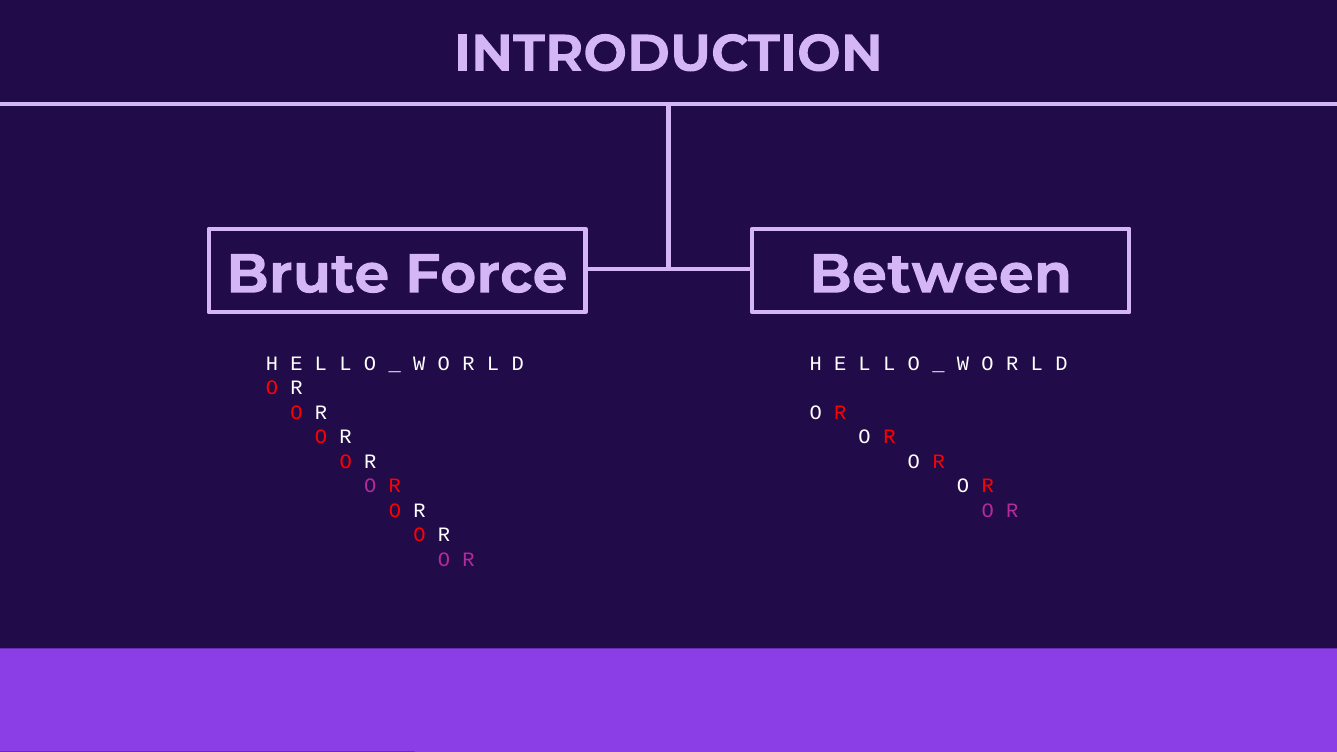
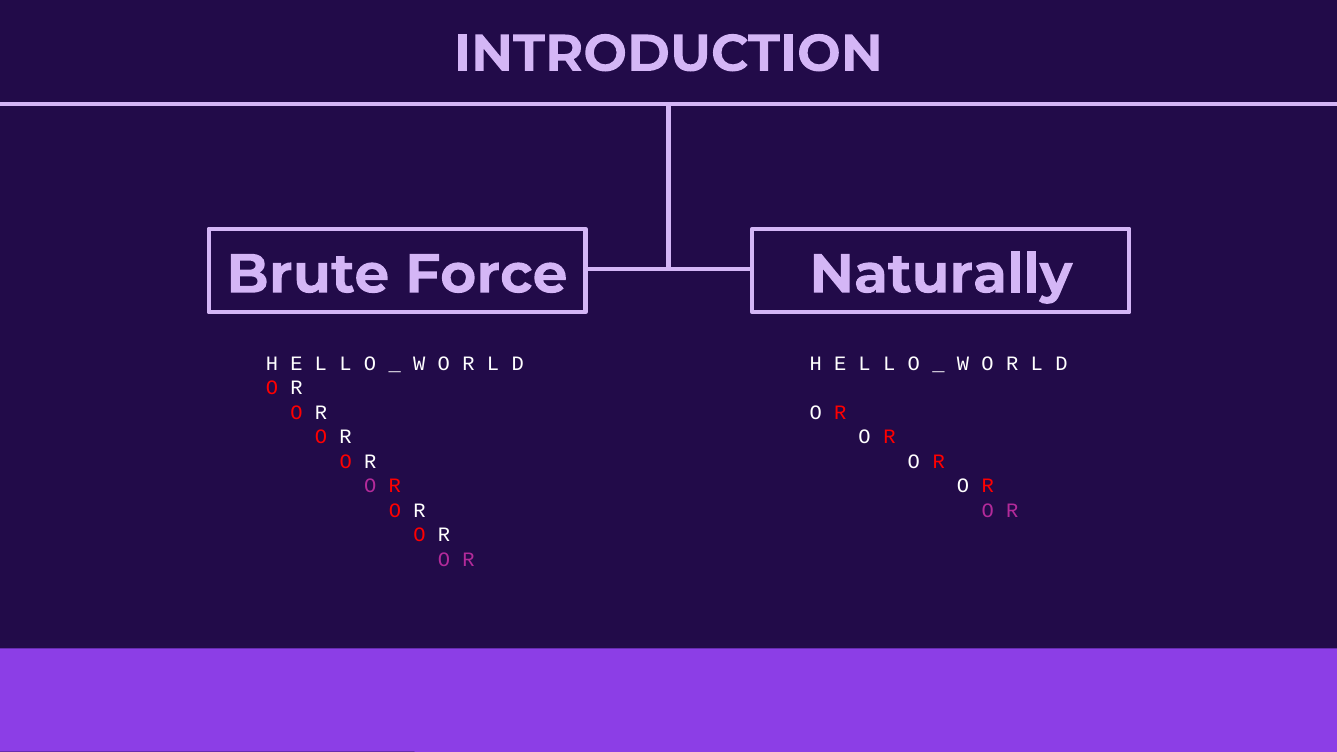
Between: Between -> Naturally (941, 274)
